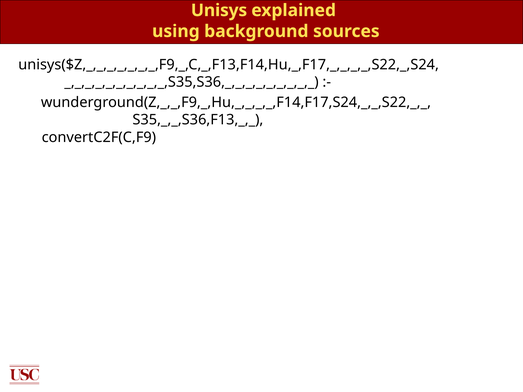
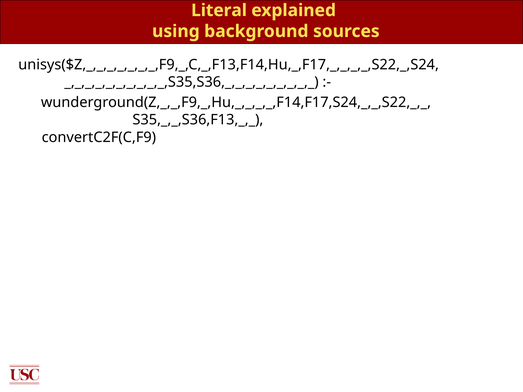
Unisys: Unisys -> Literal (219, 10)
